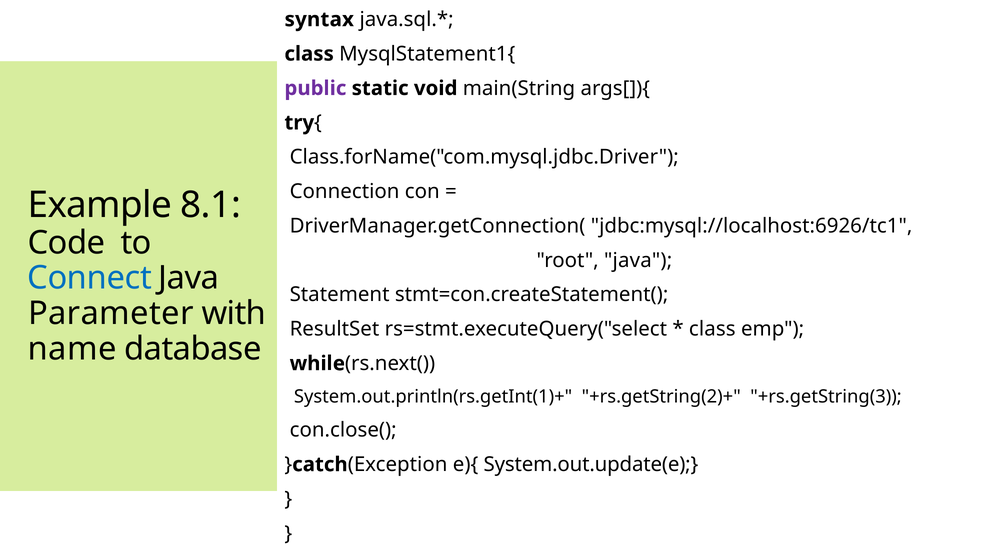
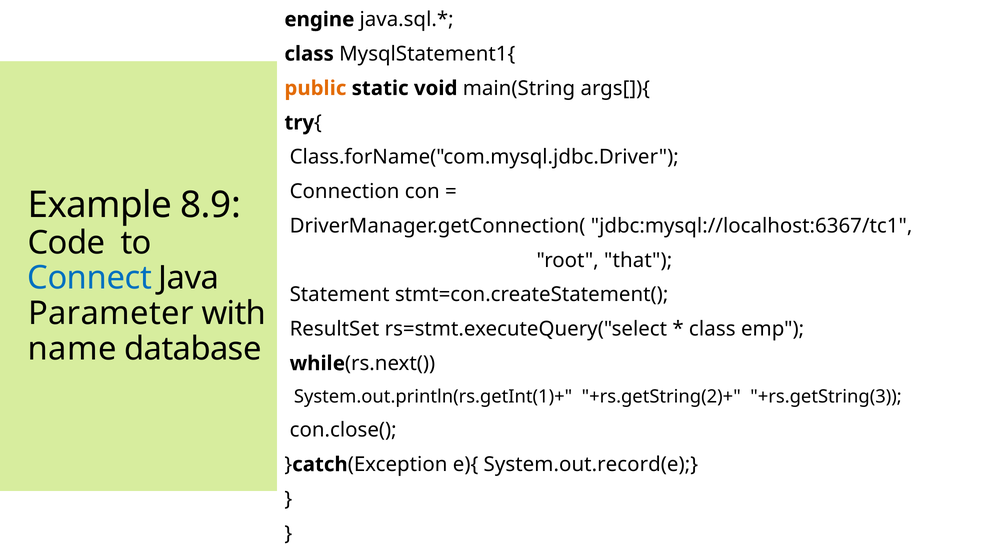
syntax: syntax -> engine (319, 19)
public colour: purple -> orange (315, 88)
8.1: 8.1 -> 8.9 (211, 205)
jdbc:mysql://localhost:6926/tc1: jdbc:mysql://localhost:6926/tc1 -> jdbc:mysql://localhost:6367/tc1 (752, 226)
root java: java -> that (638, 260)
System.out.update(e: System.out.update(e -> System.out.record(e (591, 464)
